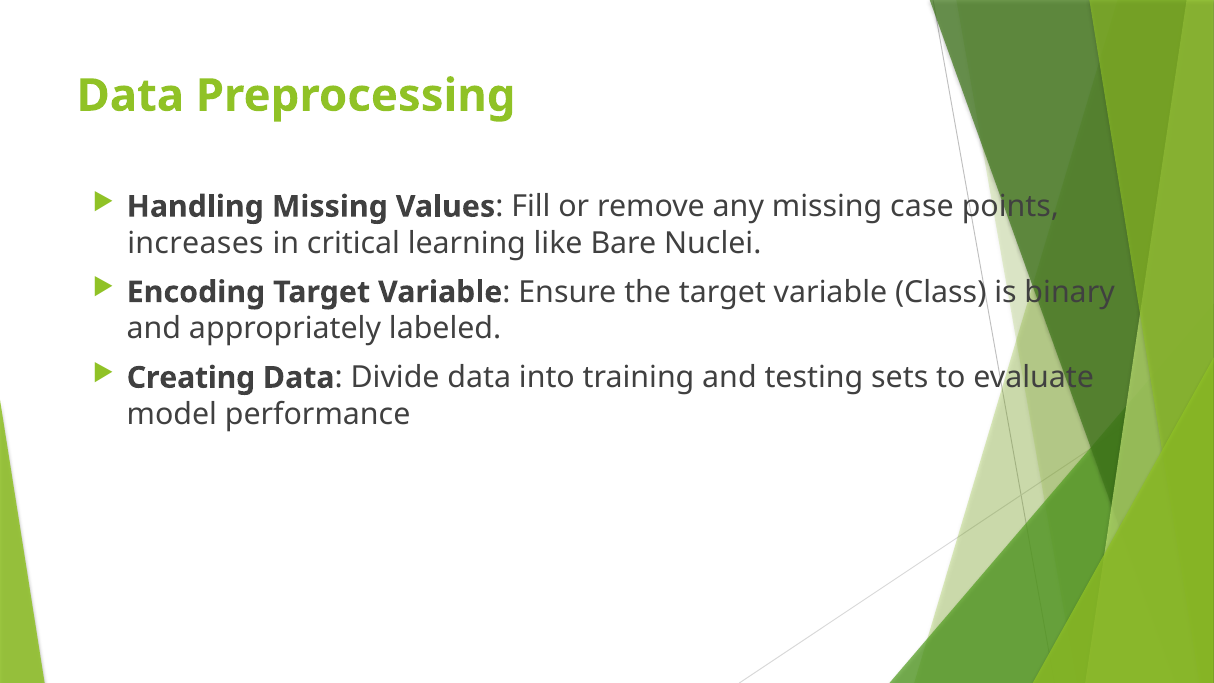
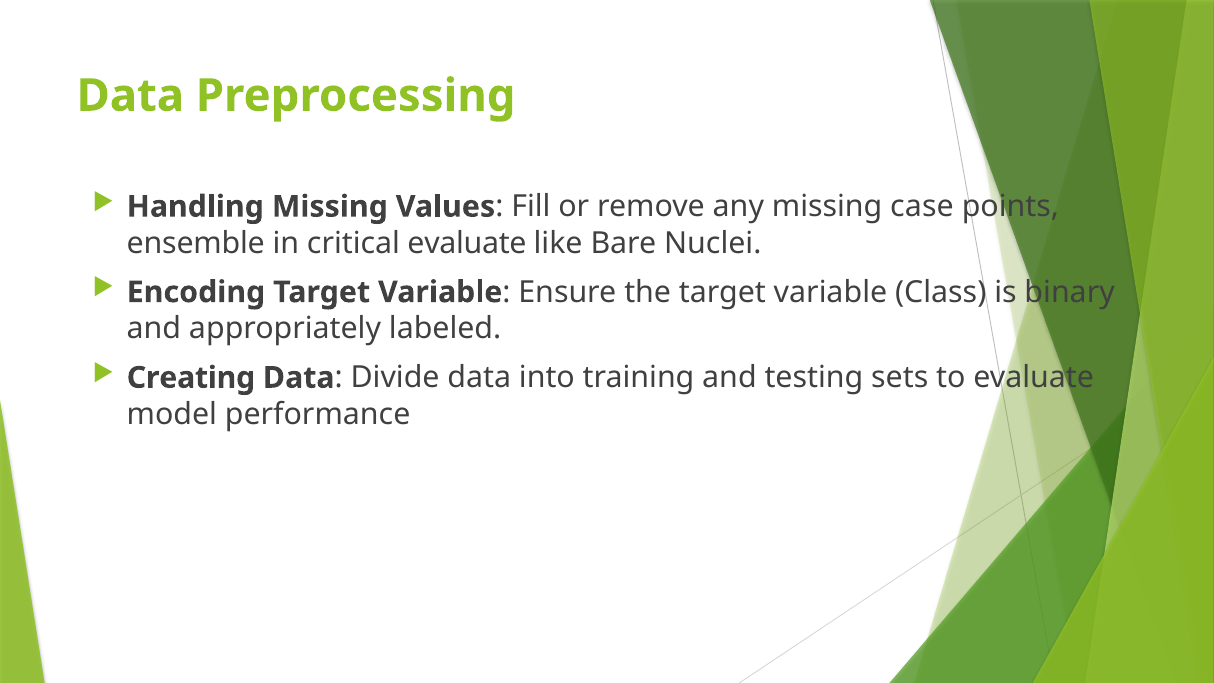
increases: increases -> ensemble (196, 243)
critical learning: learning -> evaluate (467, 243)
